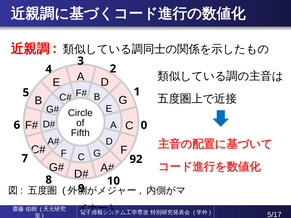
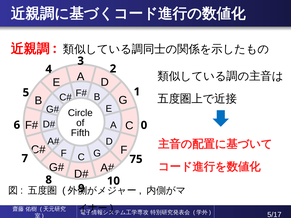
92: 92 -> 75 (136, 159)
